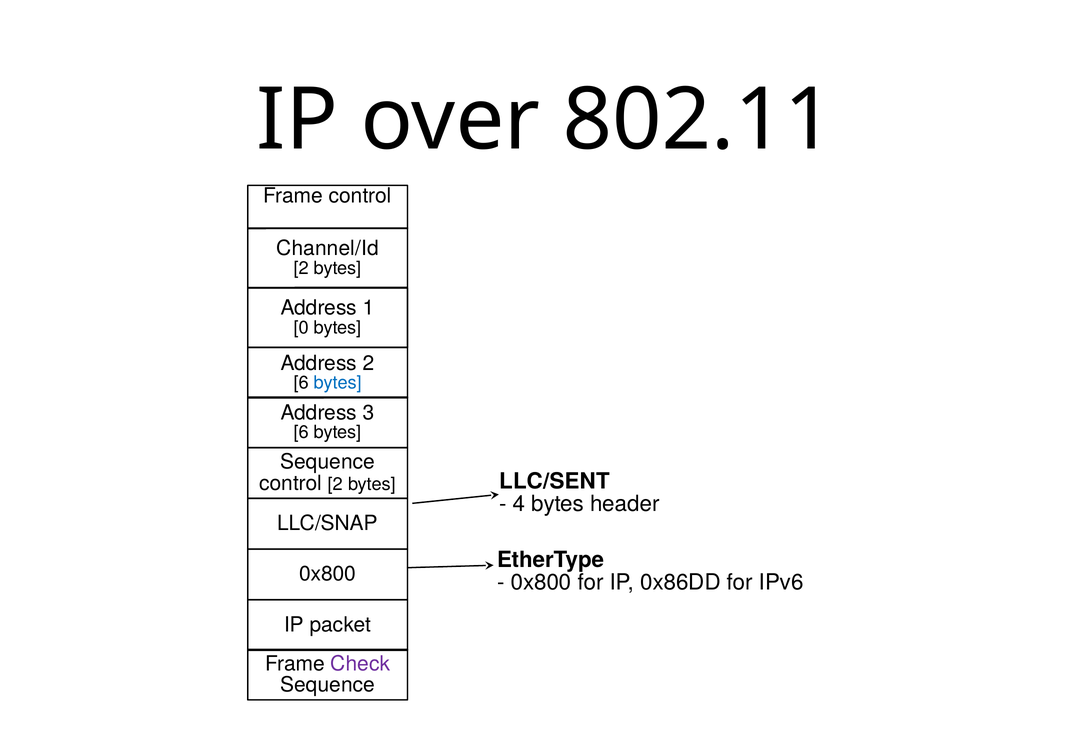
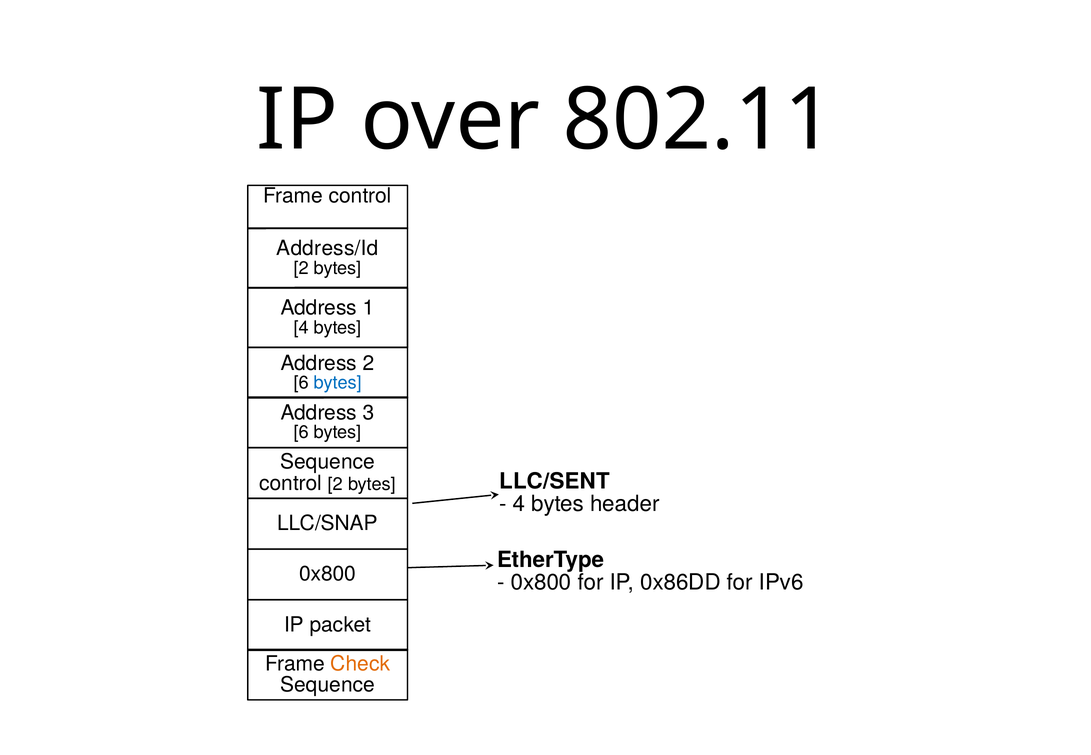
Channel/Id: Channel/Id -> Address/Id (327, 248)
0: 0 -> 4 (301, 328)
Check colour: purple -> orange (360, 664)
